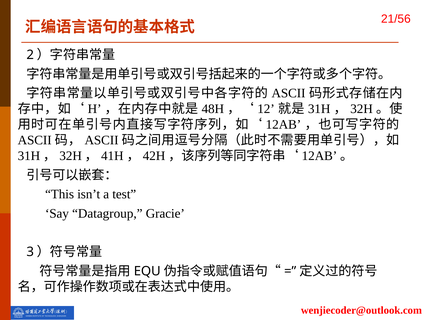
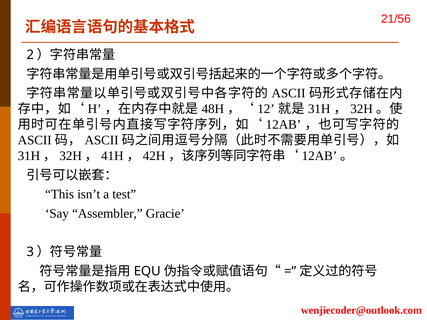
Datagroup: Datagroup -> Assembler (107, 214)
